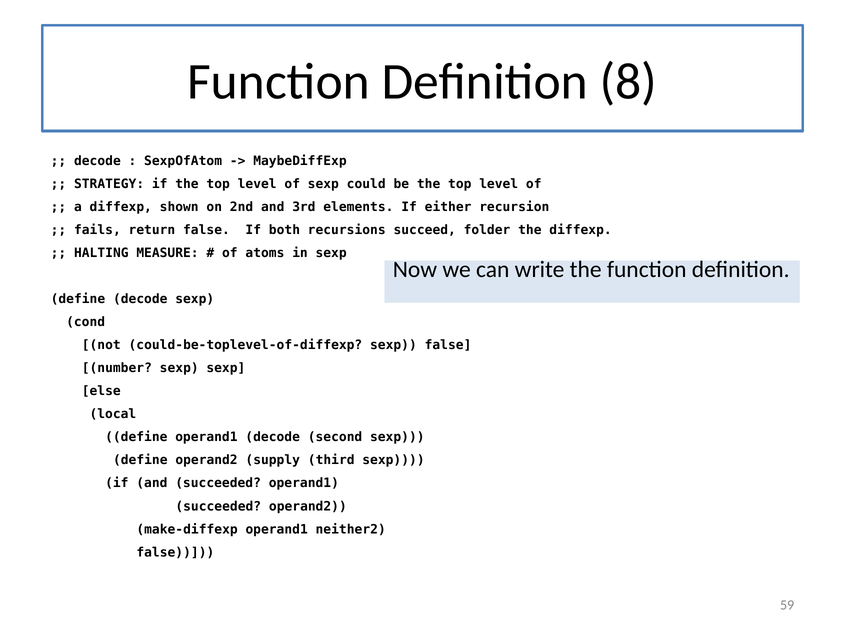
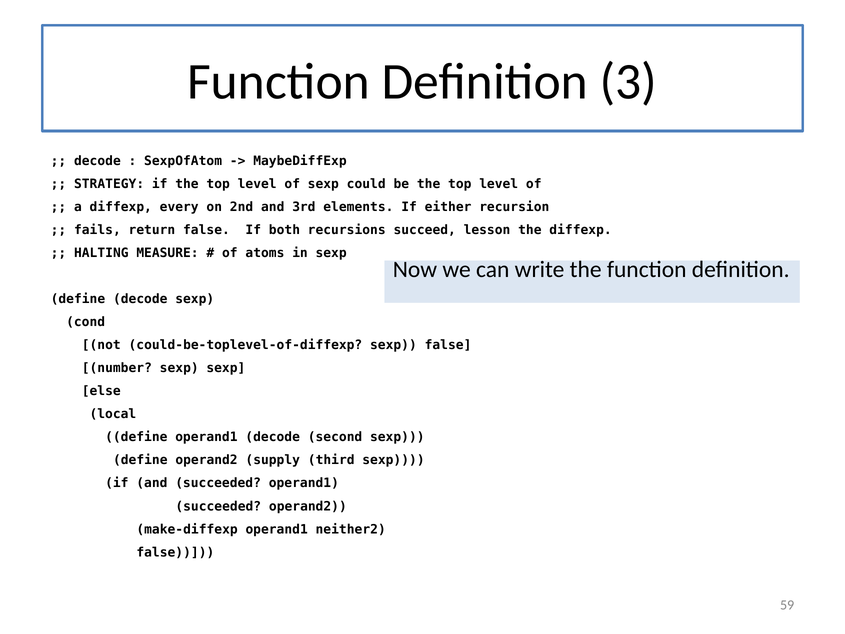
8: 8 -> 3 (628, 82)
shown: shown -> every (179, 207)
folder: folder -> lesson (487, 230)
